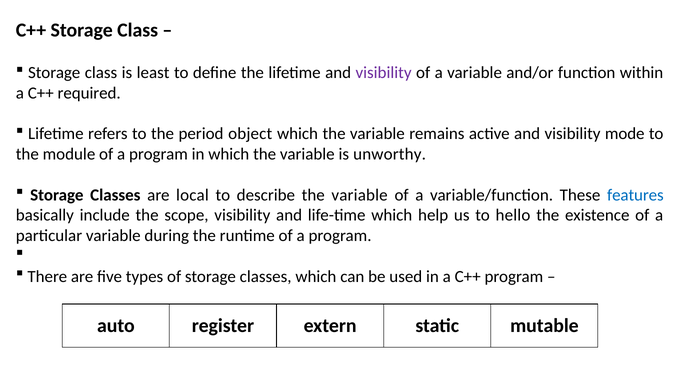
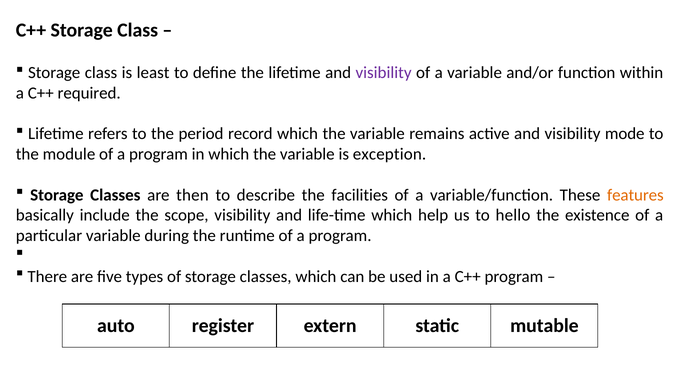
object: object -> record (250, 134)
unworthy: unworthy -> exception (390, 154)
local: local -> then (192, 195)
describe the variable: variable -> facilities (360, 195)
features colour: blue -> orange (635, 195)
